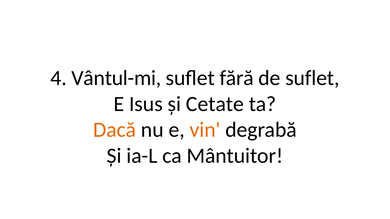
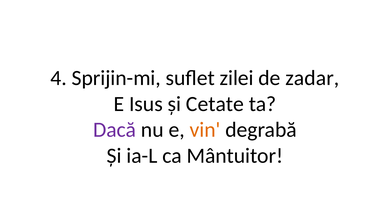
Vântul-mi: Vântul-mi -> Sprijin-mi (116, 78)
fără: fără -> zilei (237, 78)
de suflet: suflet -> zadar (312, 78)
Dacă colour: orange -> purple (115, 130)
